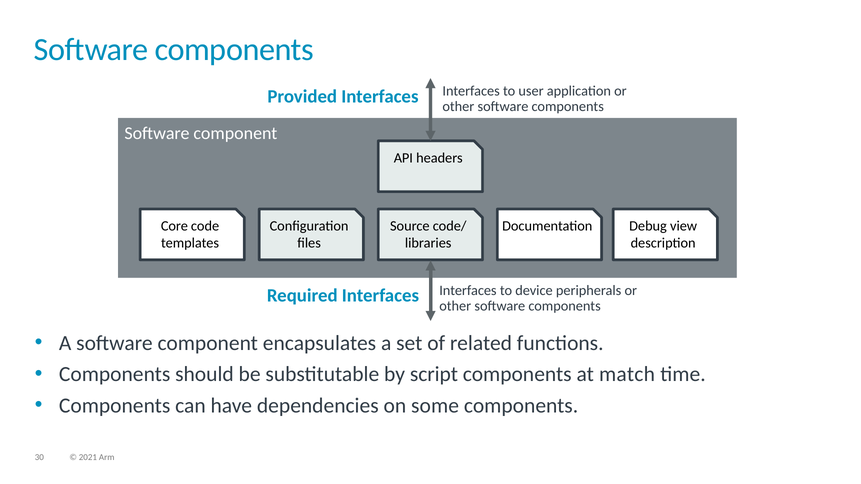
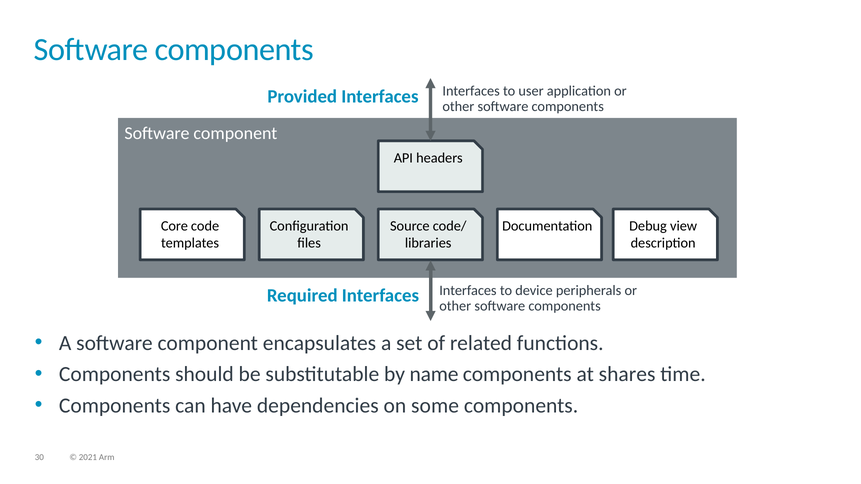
script: script -> name (434, 374)
match: match -> shares (627, 374)
